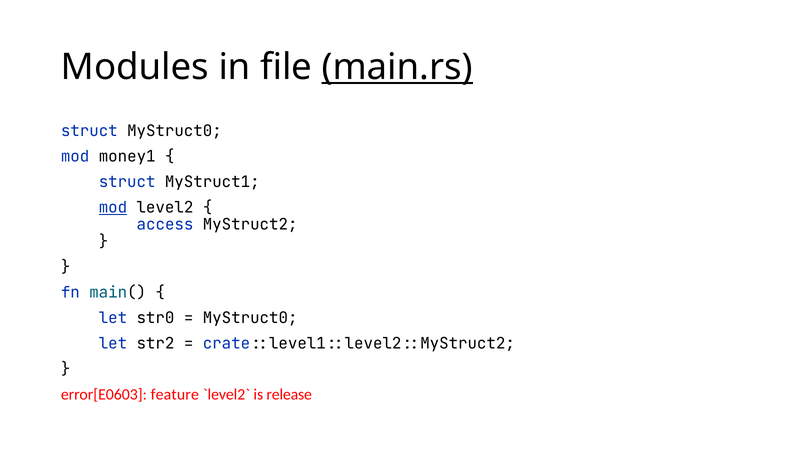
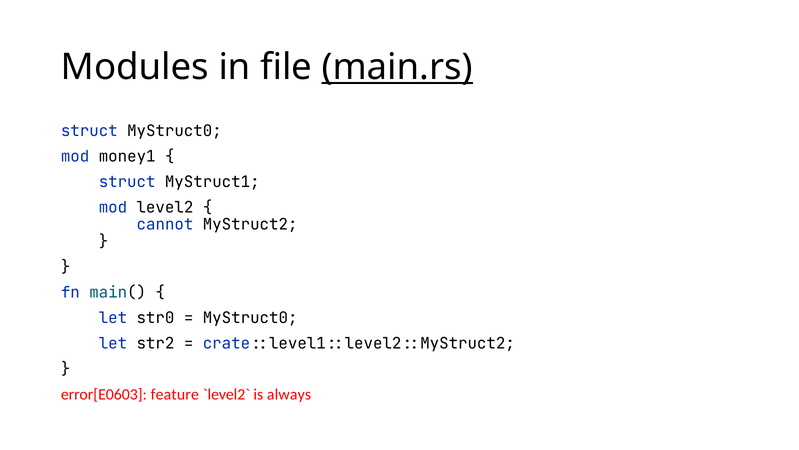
mod underline: present -> none (113, 207)
access: access -> cannot (165, 224)
release: release -> always (289, 394)
